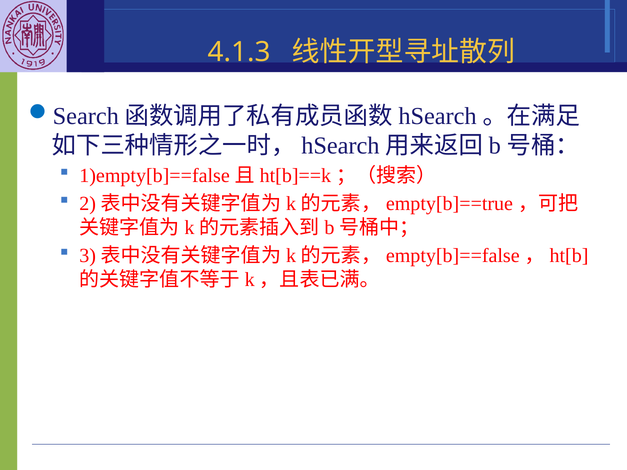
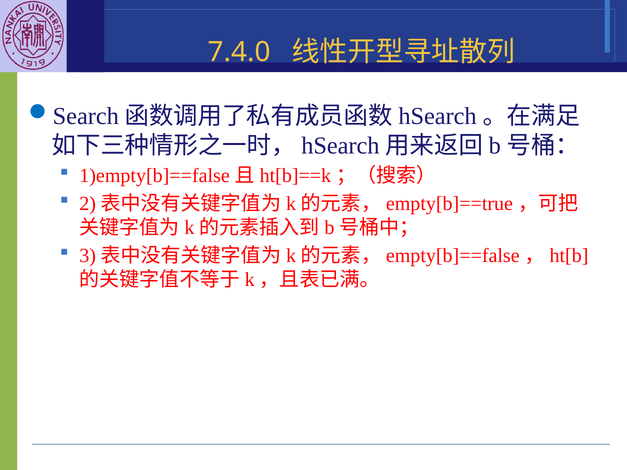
4.1.3: 4.1.3 -> 7.4.0 (239, 52)
